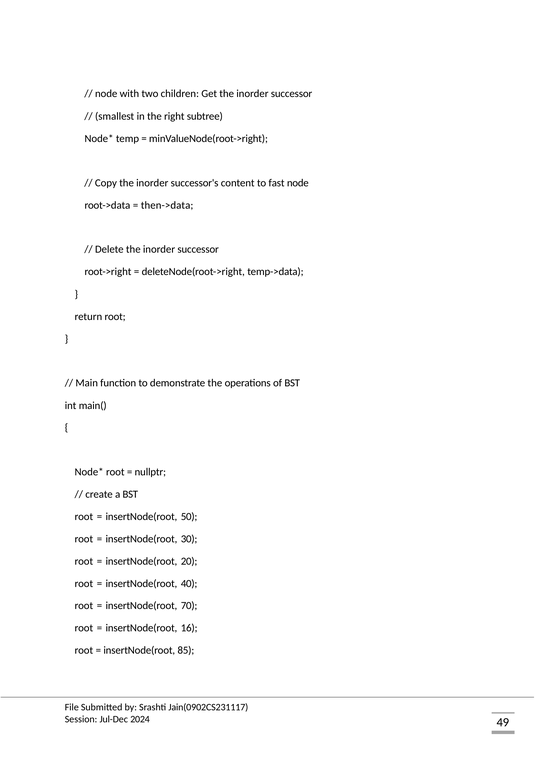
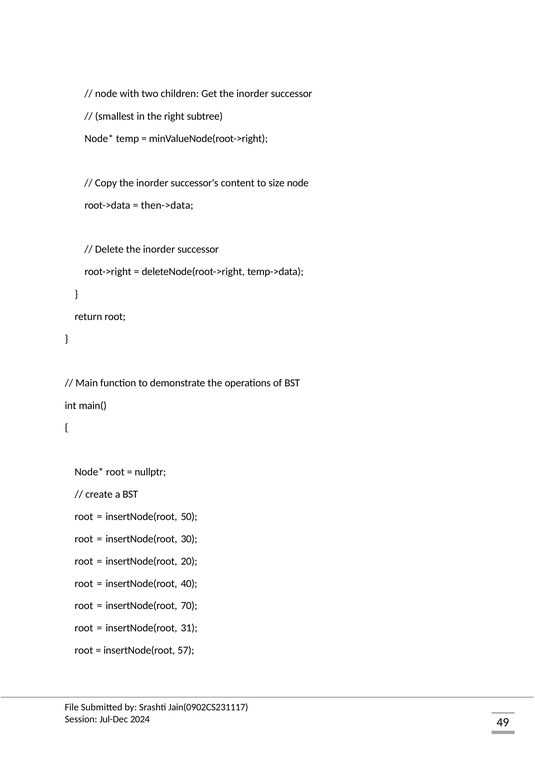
fast: fast -> size (277, 183)
16: 16 -> 31 (189, 628)
85: 85 -> 57 (186, 650)
